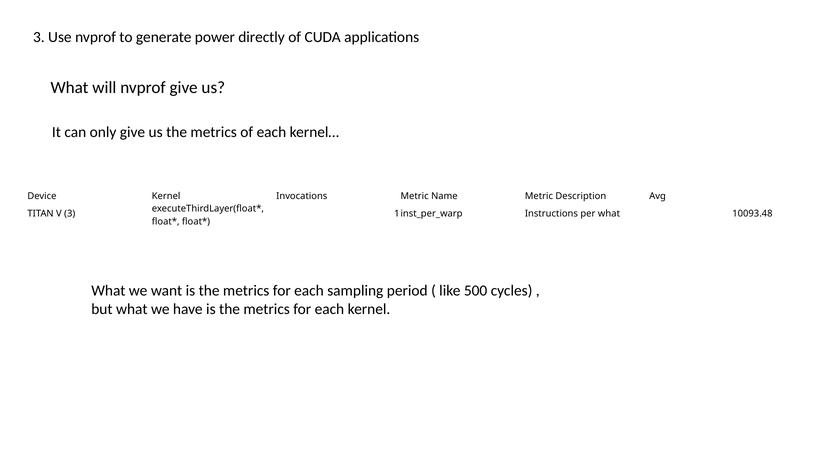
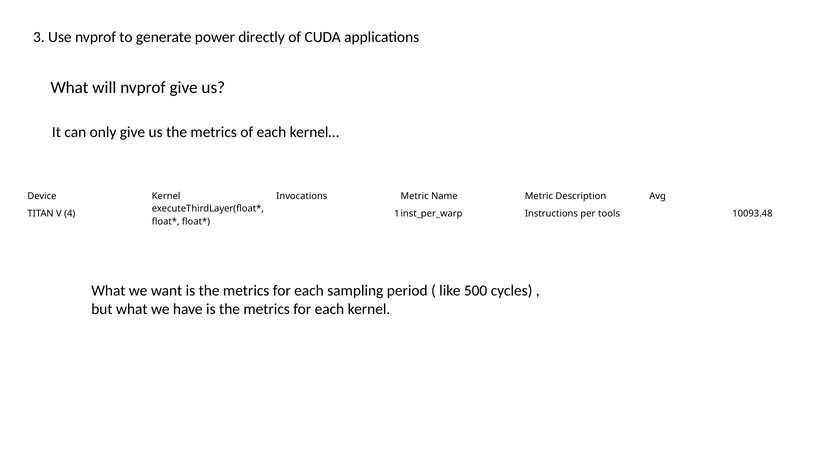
V 3: 3 -> 4 (70, 213)
per what: what -> tools (609, 213)
